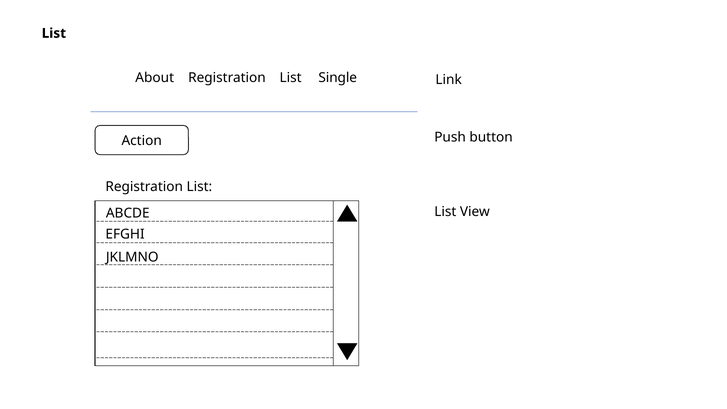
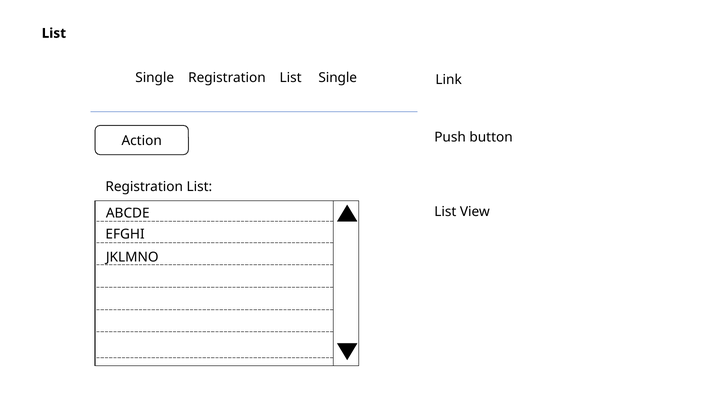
About: About -> Single (155, 78)
